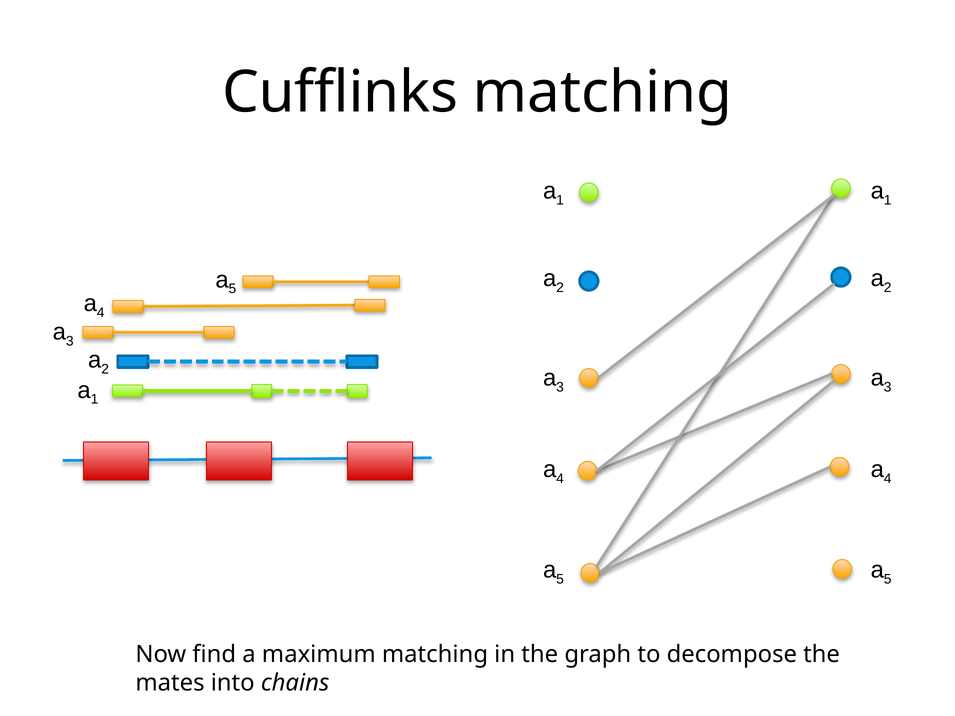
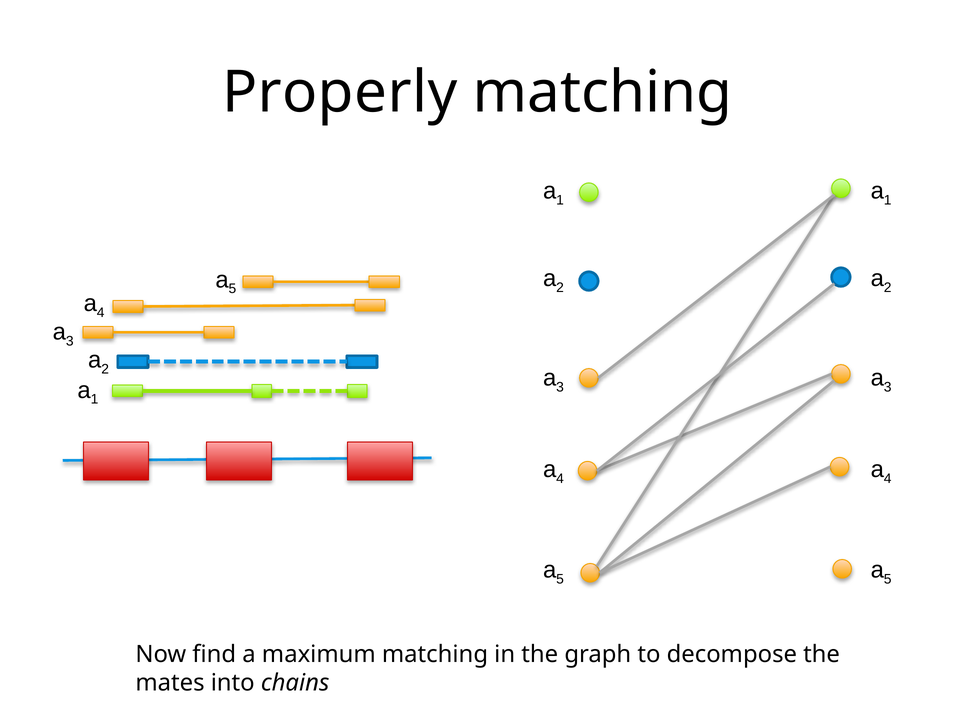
Cufflinks: Cufflinks -> Properly (340, 92)
